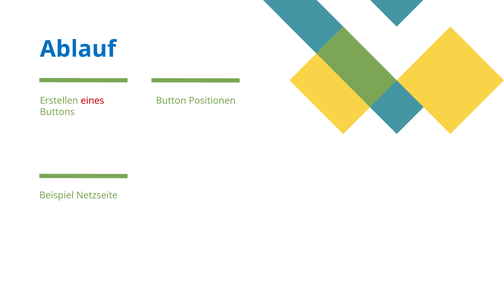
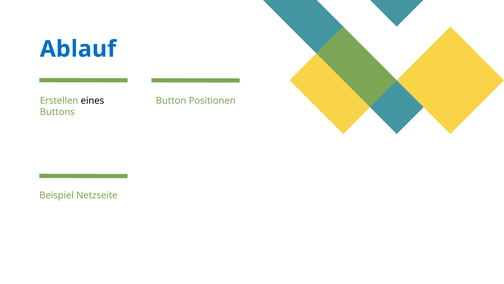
eines colour: red -> black (92, 101)
